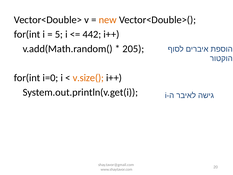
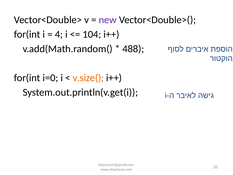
new colour: orange -> purple (108, 20)
5: 5 -> 4 (59, 34)
442: 442 -> 104 (92, 34)
205: 205 -> 488 (133, 49)
